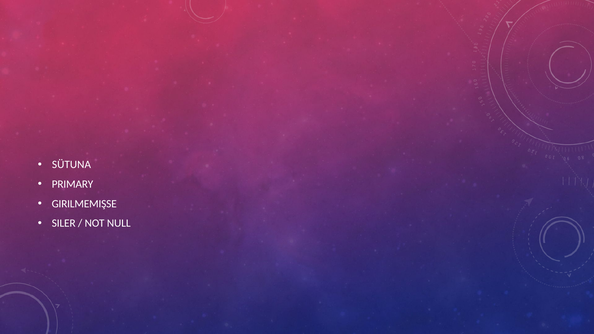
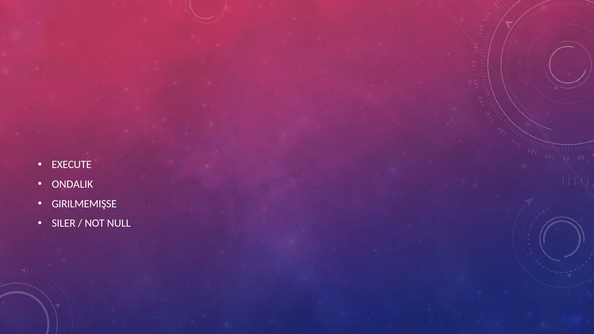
SÜTUNA: SÜTUNA -> EXECUTE (72, 165)
PRIMARY: PRIMARY -> ONDALIK (72, 184)
